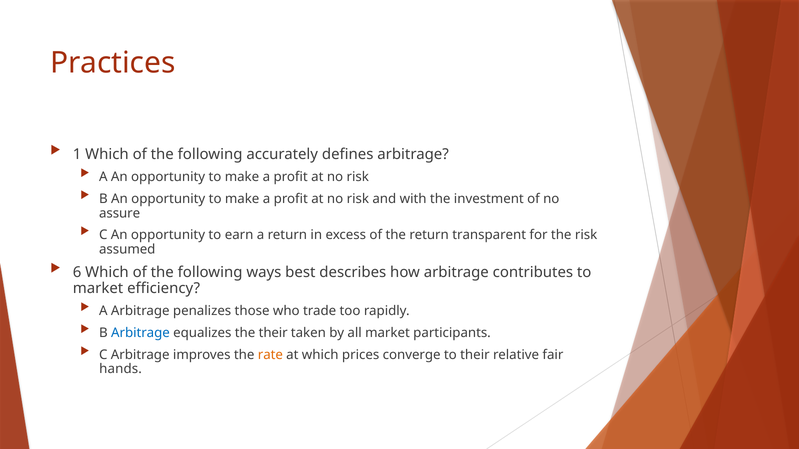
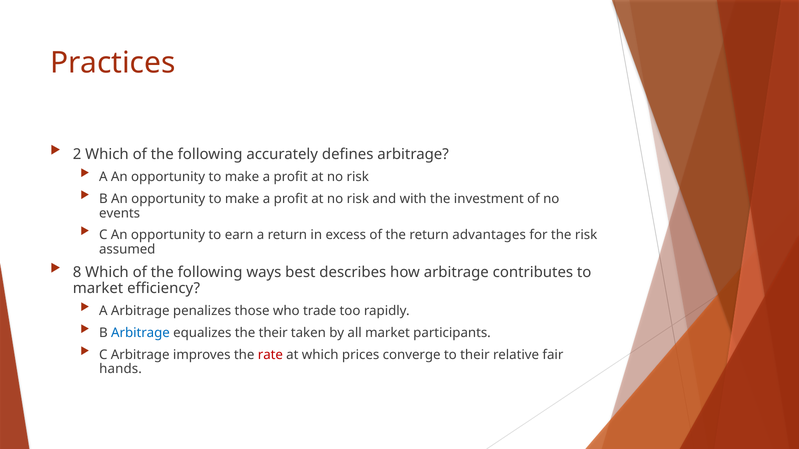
1: 1 -> 2 (77, 155)
assure: assure -> events (120, 213)
transparent: transparent -> advantages (489, 235)
6: 6 -> 8 (77, 273)
rate colour: orange -> red (270, 355)
